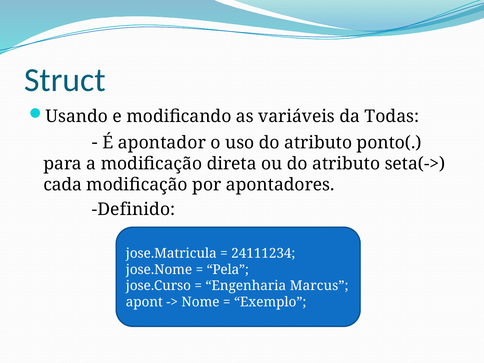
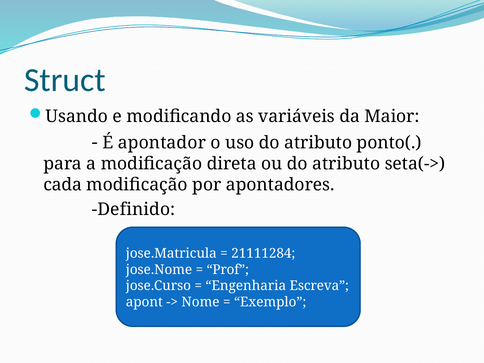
Todas: Todas -> Maior (392, 117)
24111234: 24111234 -> 21111284 (263, 254)
Pela: Pela -> Prof (228, 270)
Marcus: Marcus -> Escreva (319, 286)
